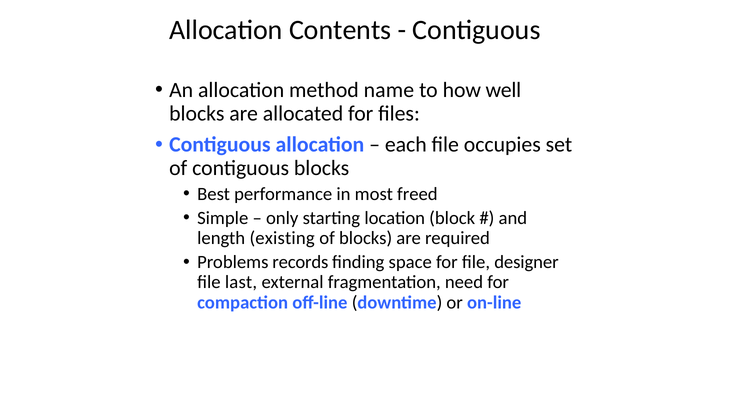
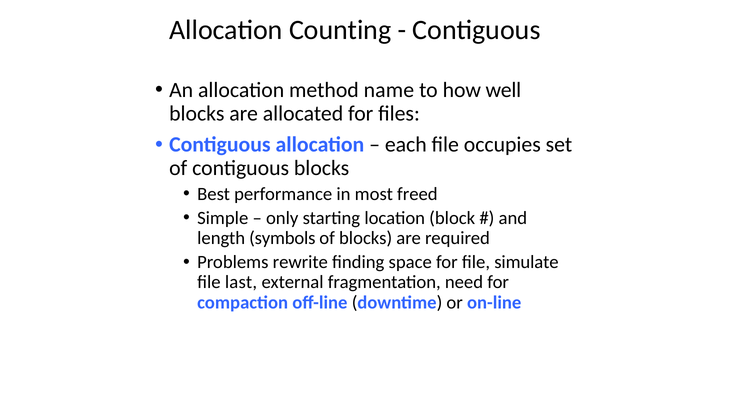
Contents: Contents -> Counting (340, 30)
existing: existing -> symbols (282, 238)
records: records -> rewrite (300, 262)
designer: designer -> simulate (526, 262)
